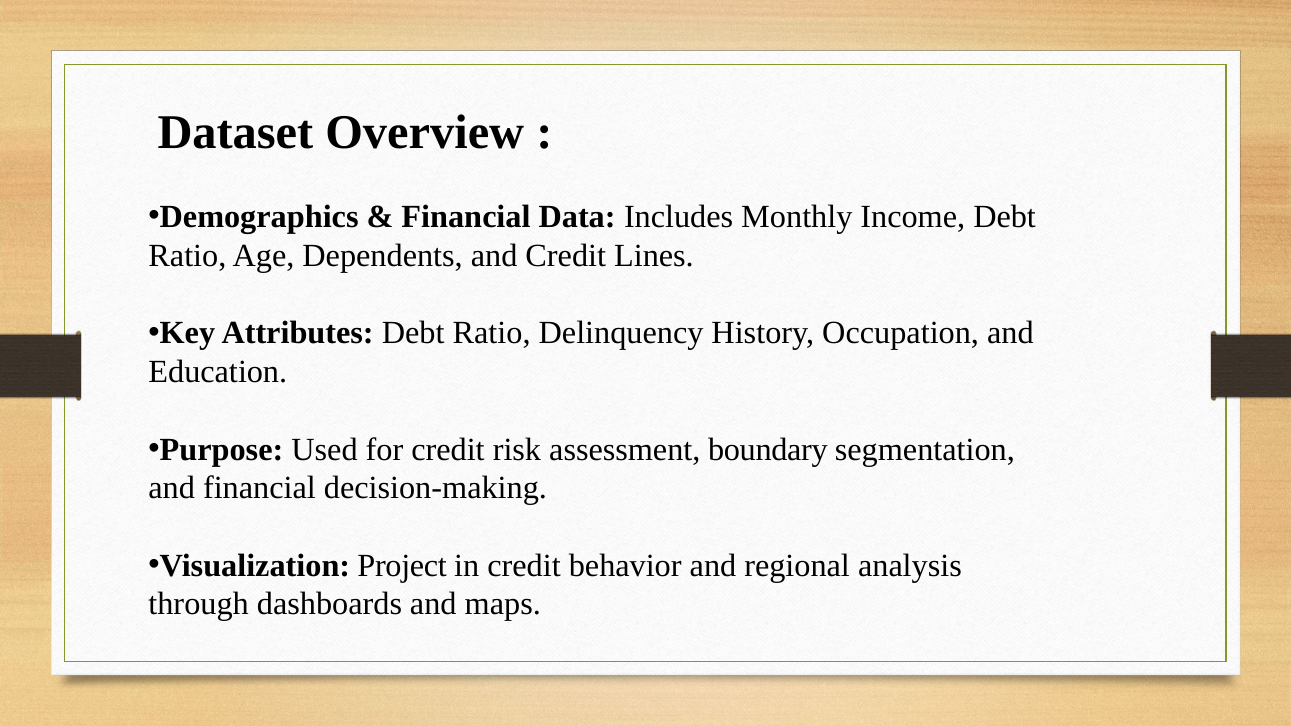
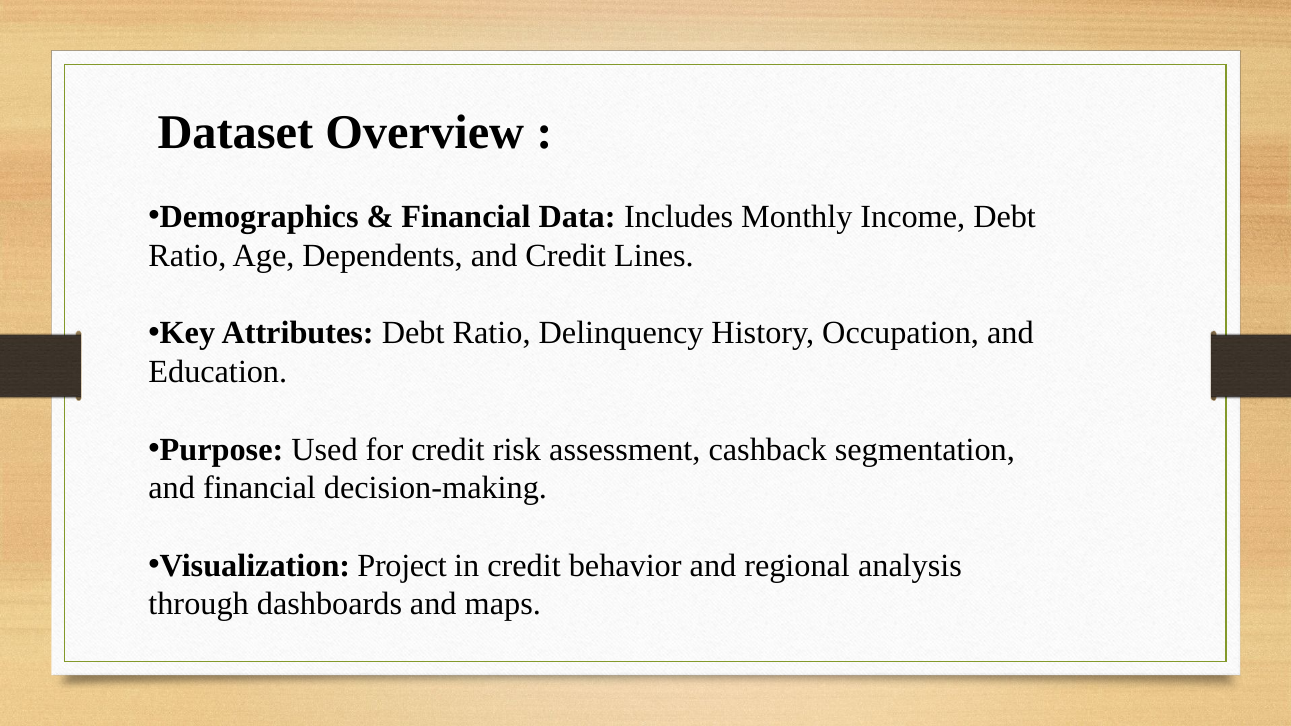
boundary: boundary -> cashback (768, 450)
